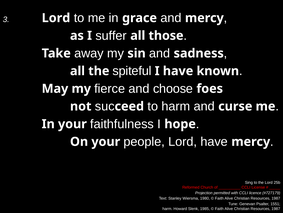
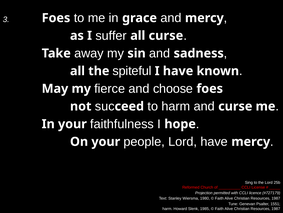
3 Lord: Lord -> Foes (56, 18)
all those: those -> curse (166, 36)
